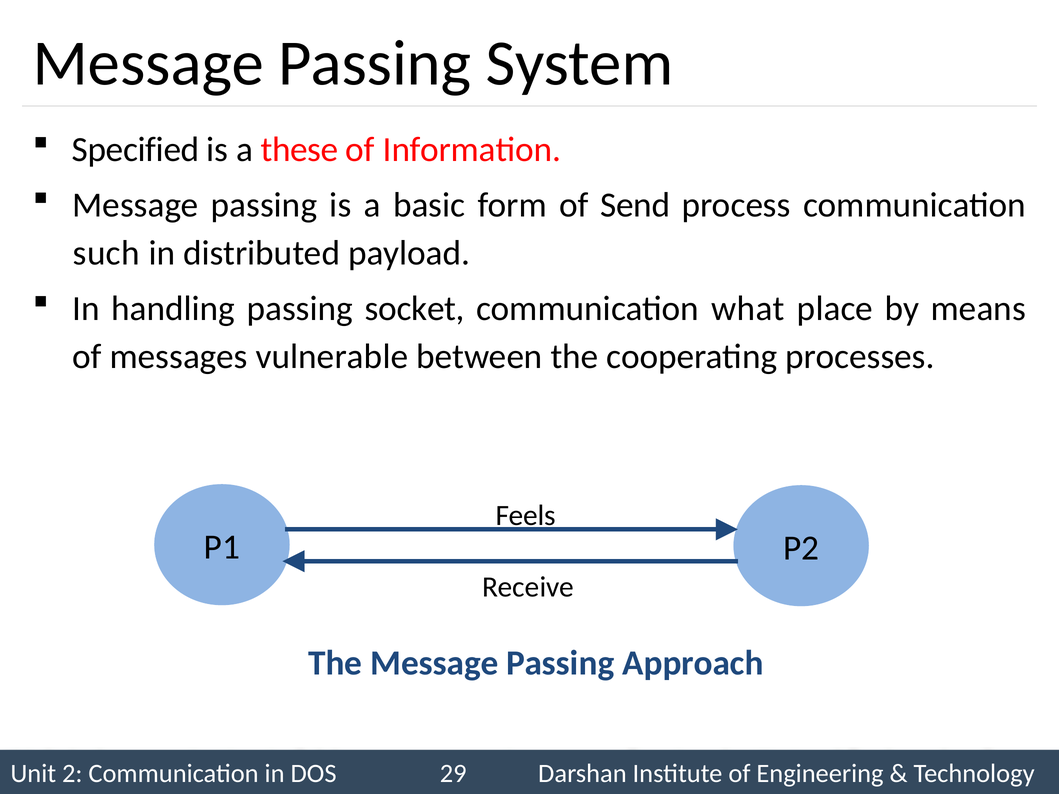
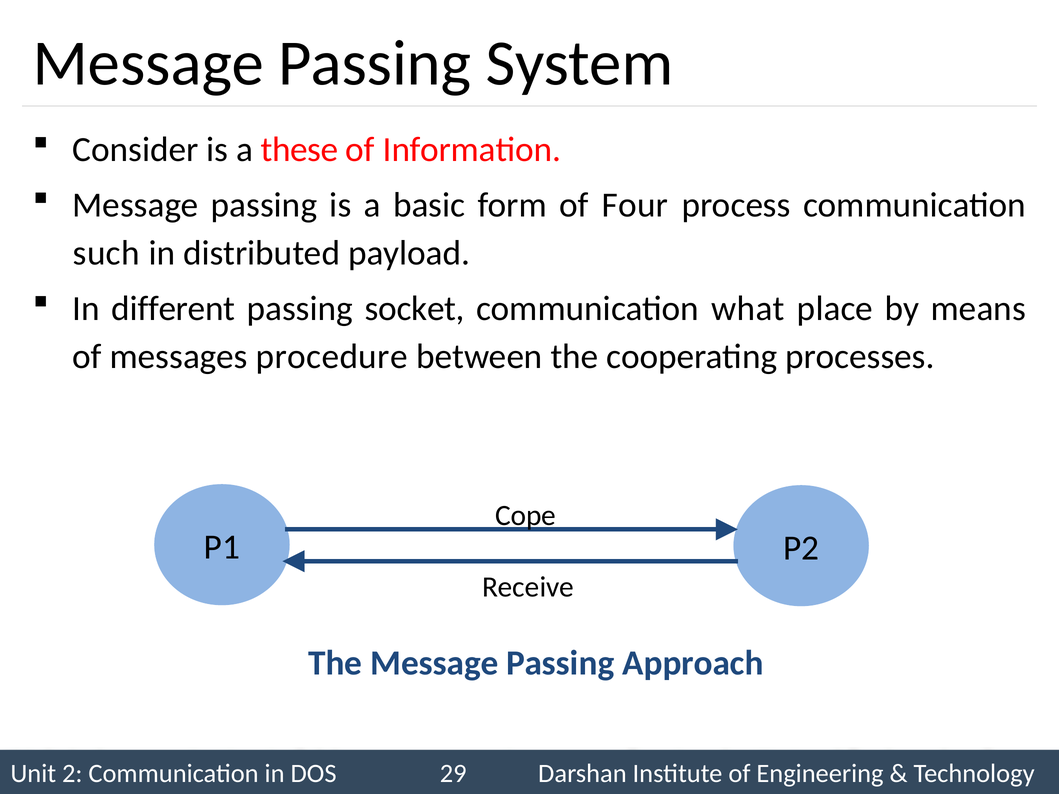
Specified: Specified -> Consider (135, 150)
Send: Send -> Four (635, 205)
handling: handling -> different (173, 309)
vulnerable: vulnerable -> procedure (332, 357)
Feels: Feels -> Cope (526, 516)
